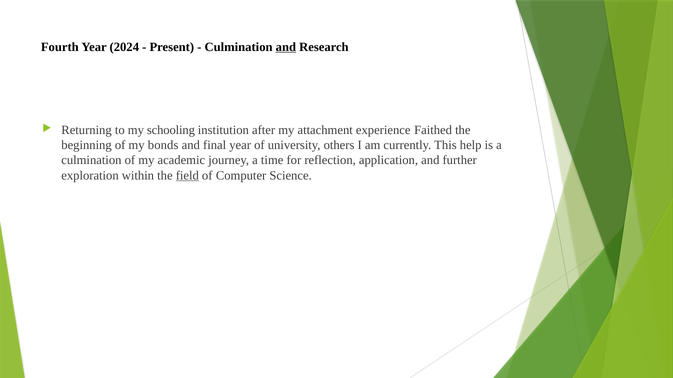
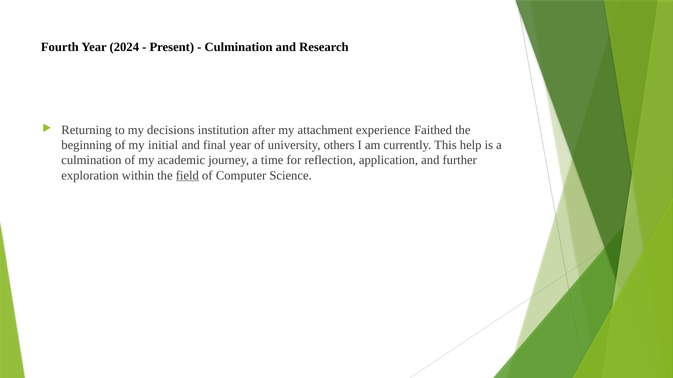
and underline: present -> none (286, 47)
schooling: schooling -> decisions (171, 130)
bonds: bonds -> initial (163, 145)
